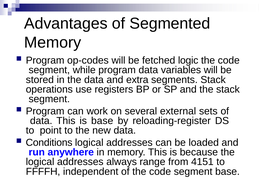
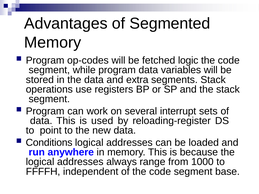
external: external -> interrupt (178, 111)
is base: base -> used (102, 121)
4151: 4151 -> 1000 (202, 162)
